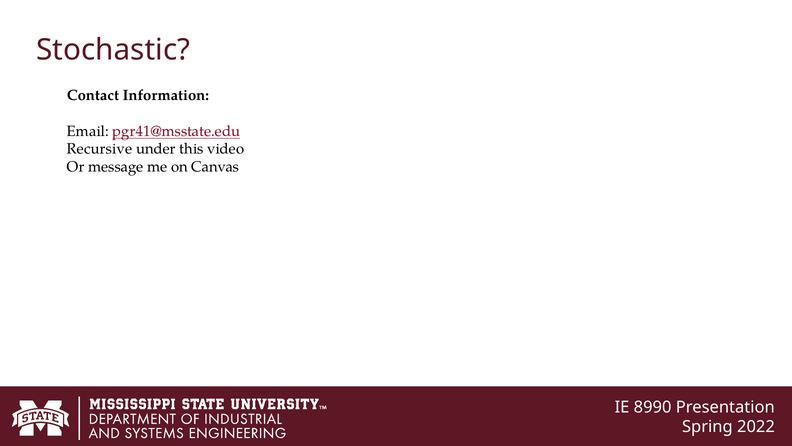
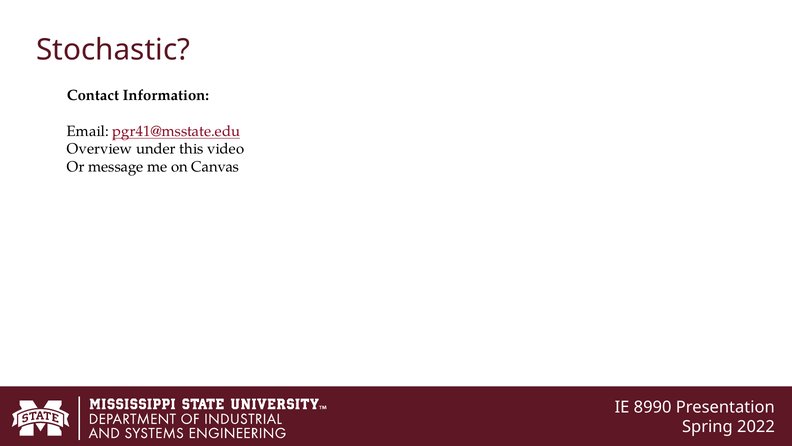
Recursive: Recursive -> Overview (100, 149)
